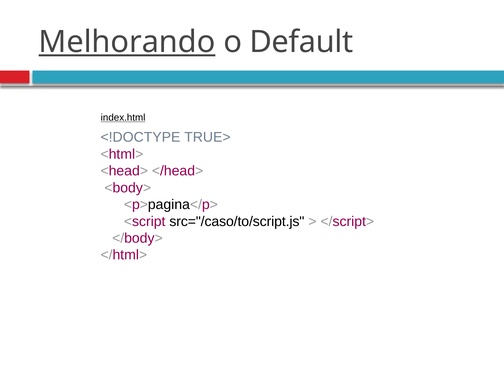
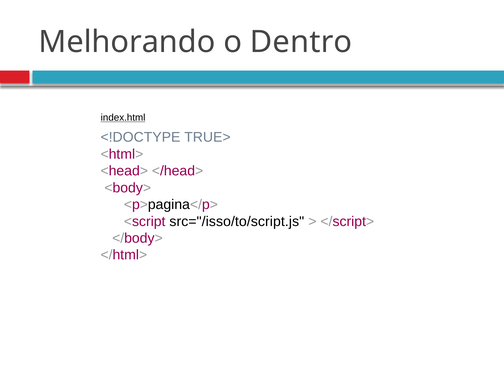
Melhorando underline: present -> none (127, 42)
Default: Default -> Dentro (301, 42)
src="/caso/to/script.js: src="/caso/to/script.js -> src="/isso/to/script.js (237, 221)
